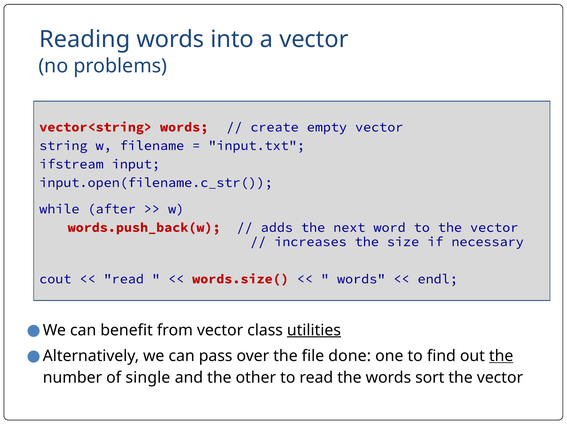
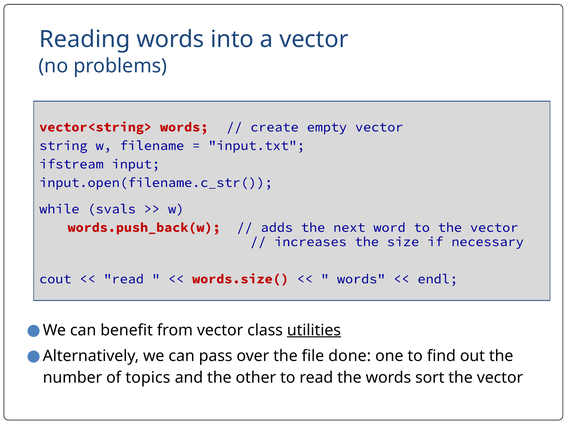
after: after -> svals (112, 209)
the underline: present -> none (501, 355)
single: single -> topics (148, 377)
